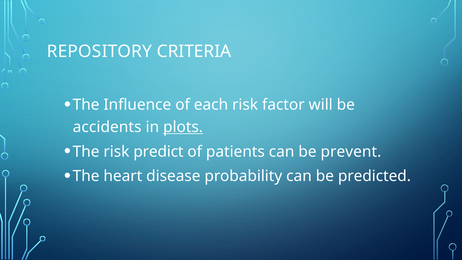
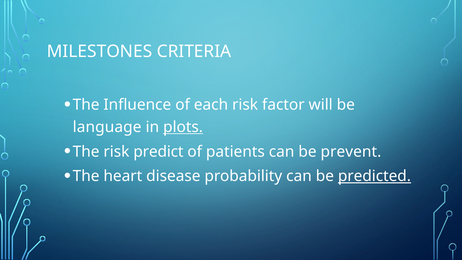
REPOSITORY: REPOSITORY -> MILESTONES (99, 51)
accidents: accidents -> language (107, 127)
predicted underline: none -> present (374, 176)
